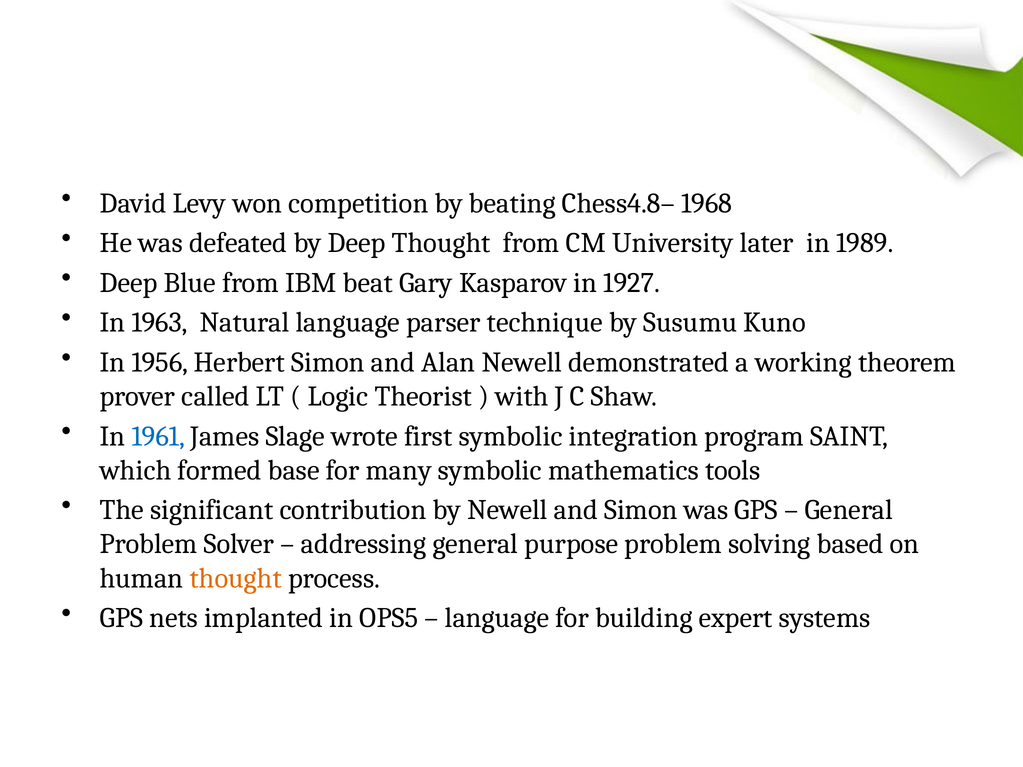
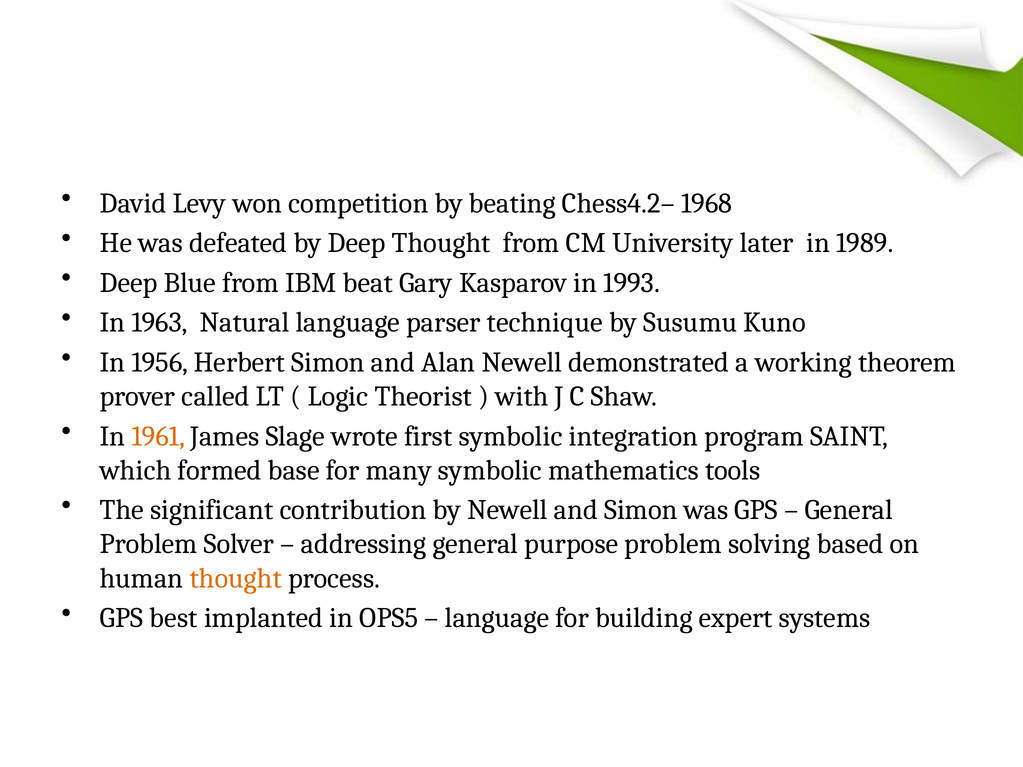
Chess4.8–: Chess4.8– -> Chess4.2– (618, 203)
1927: 1927 -> 1993 (632, 283)
1961 colour: blue -> orange (158, 436)
nets: nets -> best (173, 618)
